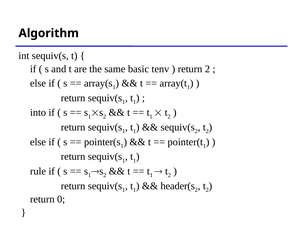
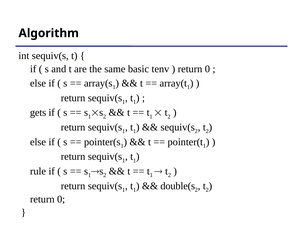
2: 2 -> 0 (207, 69)
into: into -> gets (38, 113)
header(s: header(s -> double(s (178, 186)
